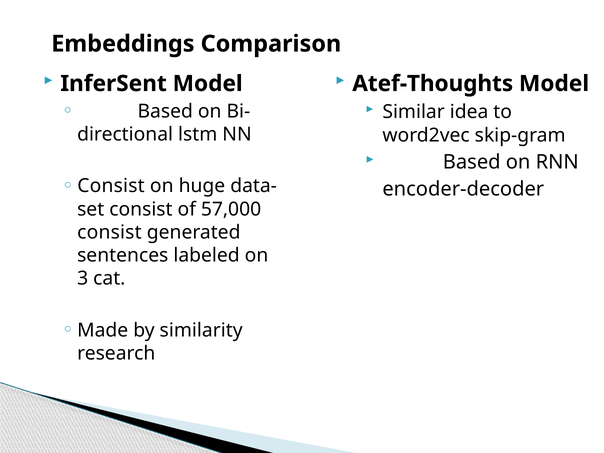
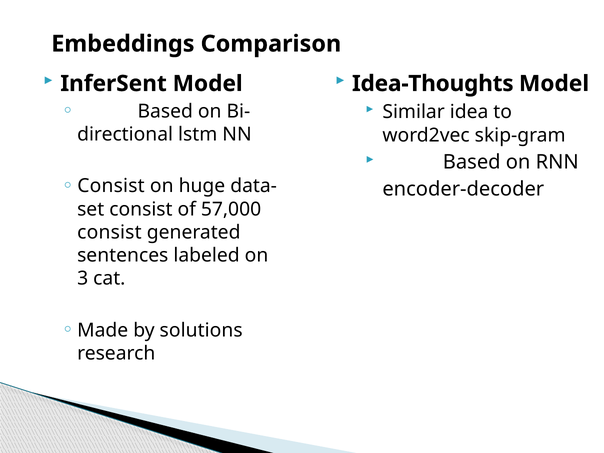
Atef-Thoughts: Atef-Thoughts -> Idea-Thoughts (433, 84)
similarity: similarity -> solutions (201, 330)
